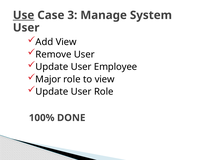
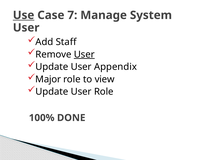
3: 3 -> 7 (72, 15)
Add View: View -> Staff (66, 42)
User underline: none -> present (84, 55)
Employee: Employee -> Appendix (115, 67)
